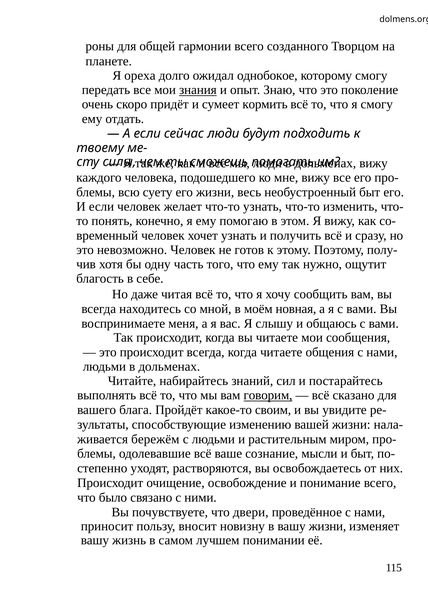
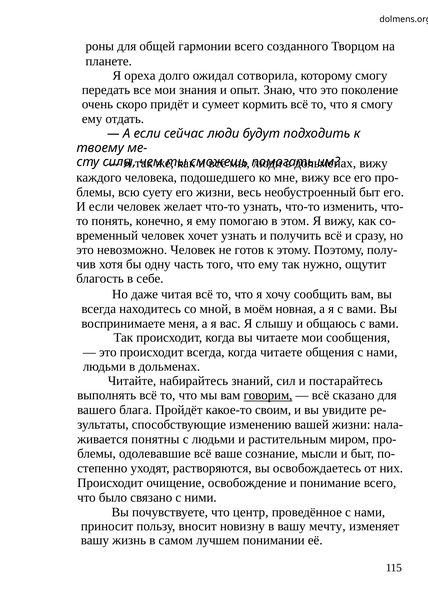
однобокое: однобокое -> сотворила (267, 76)
знания underline: present -> none (198, 90)
бережём: бережём -> понятны (155, 439)
двери: двери -> центр (251, 512)
вашу жизни: жизни -> мечту (327, 526)
